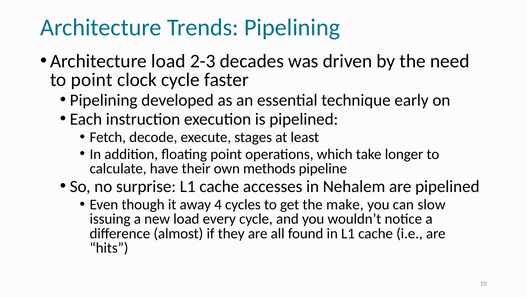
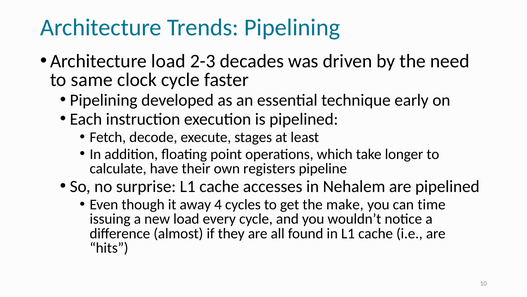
to point: point -> same (92, 80)
methods: methods -> registers (269, 168)
slow: slow -> time (432, 204)
